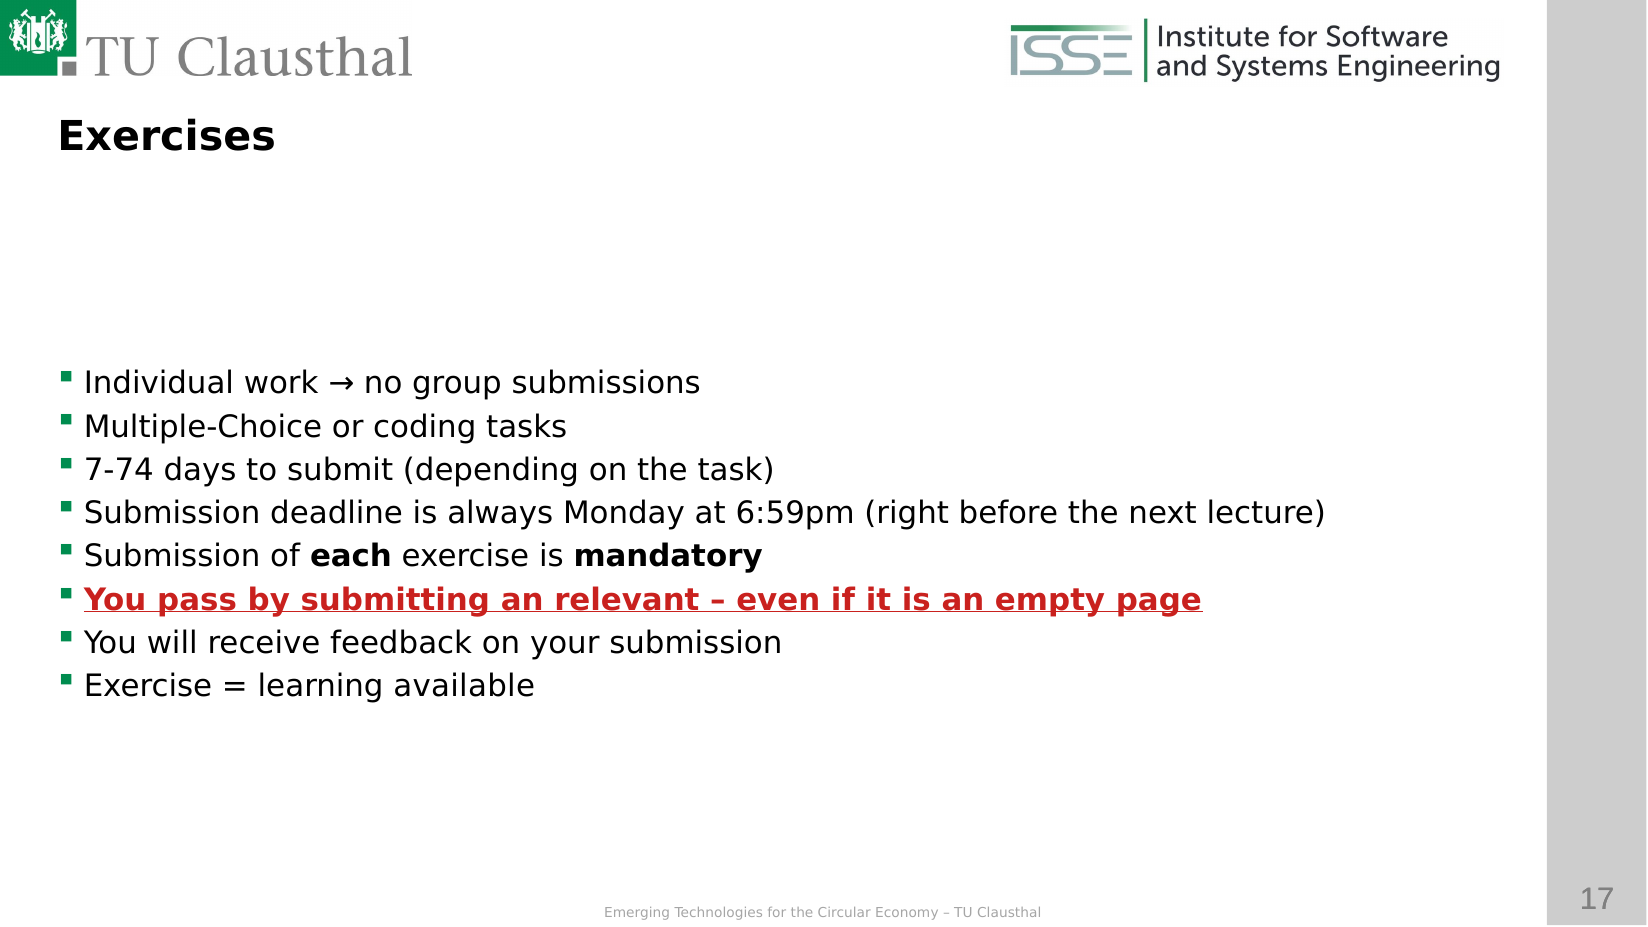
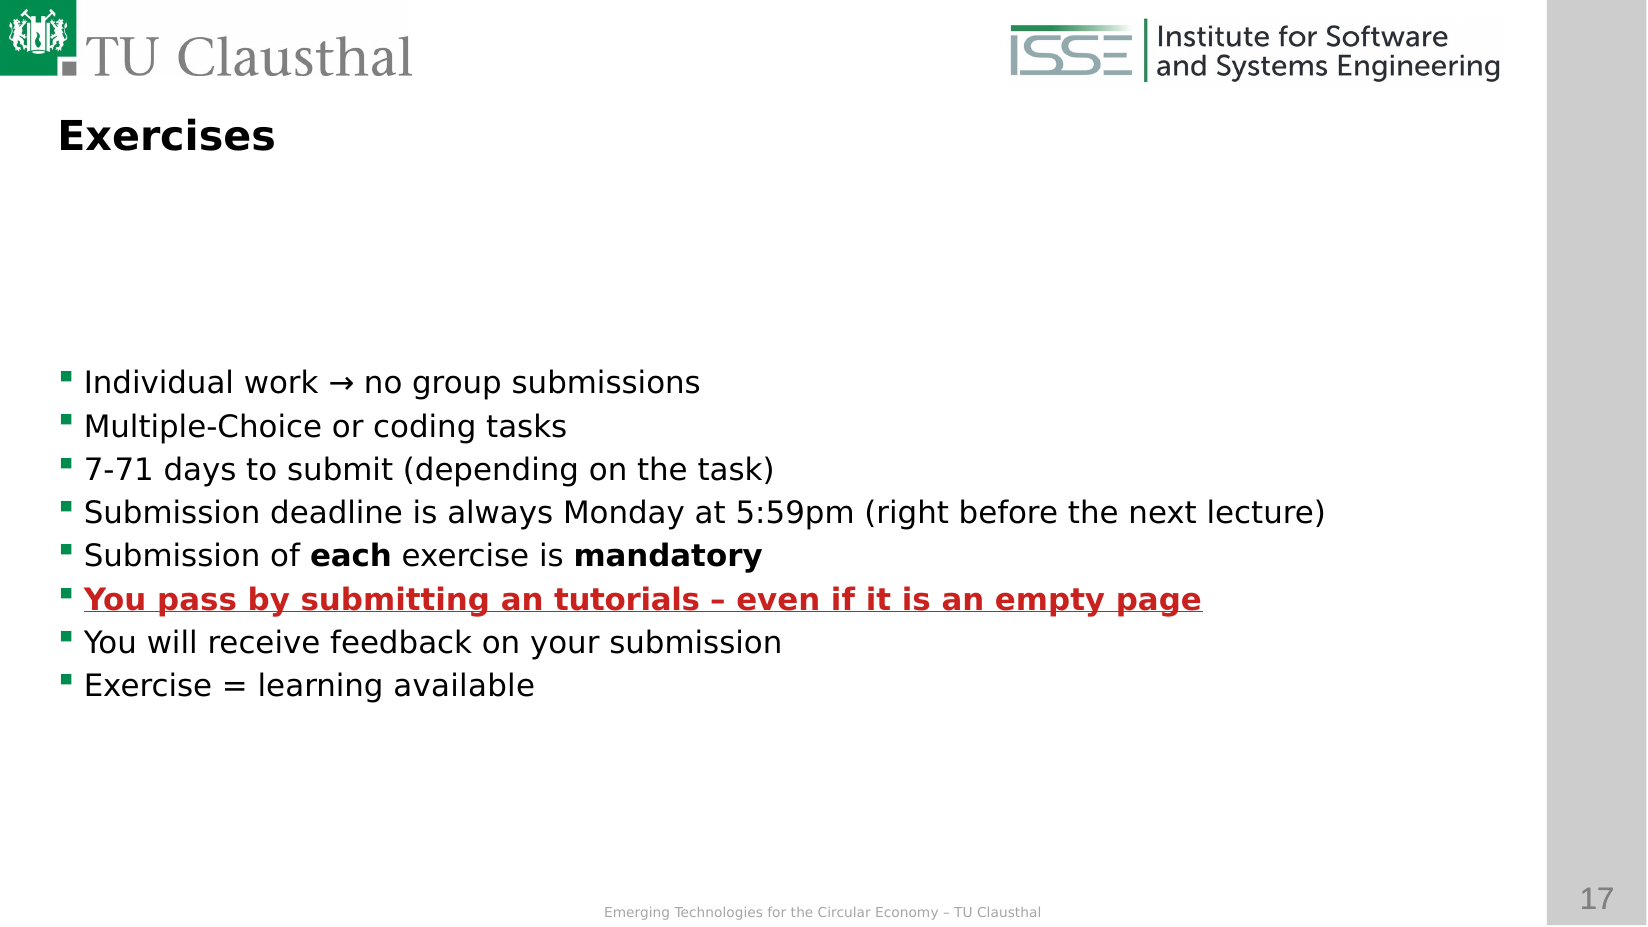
7-74: 7-74 -> 7-71 (119, 470)
6:59pm: 6:59pm -> 5:59pm (795, 513)
relevant: relevant -> tutorials (627, 600)
